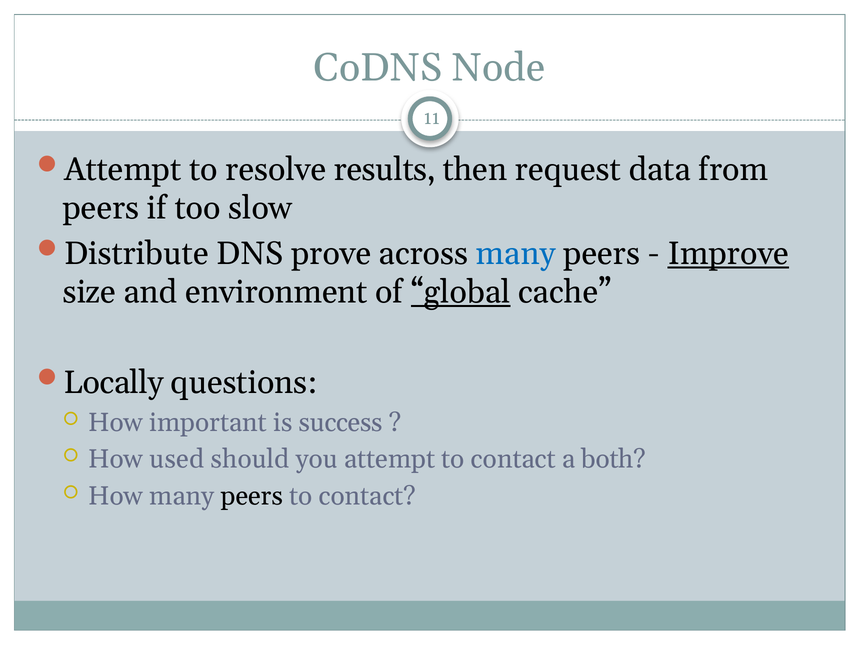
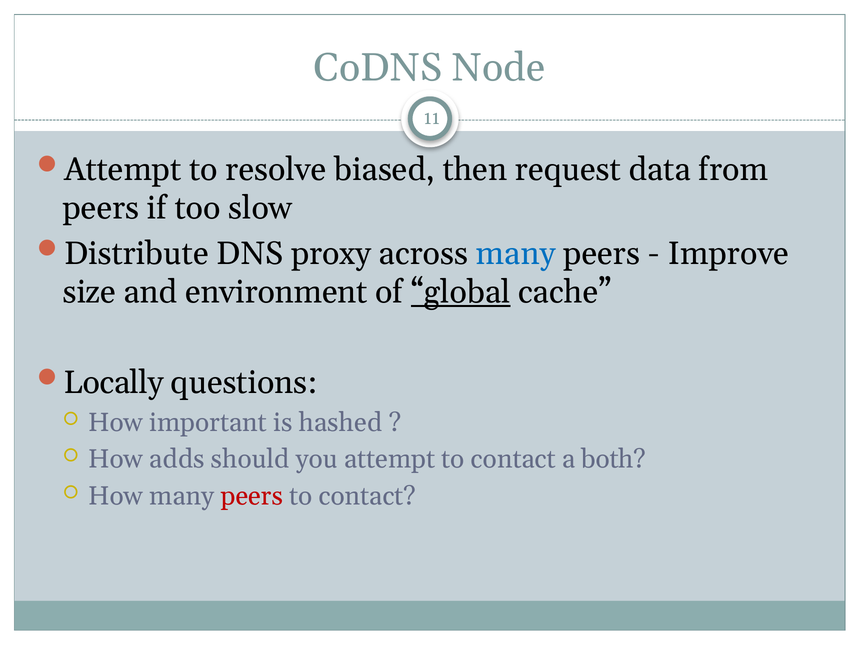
results: results -> biased (385, 169)
prove: prove -> proxy (331, 253)
Improve underline: present -> none (728, 253)
success: success -> hashed (340, 422)
used: used -> adds (177, 459)
peers colour: black -> red (252, 496)
